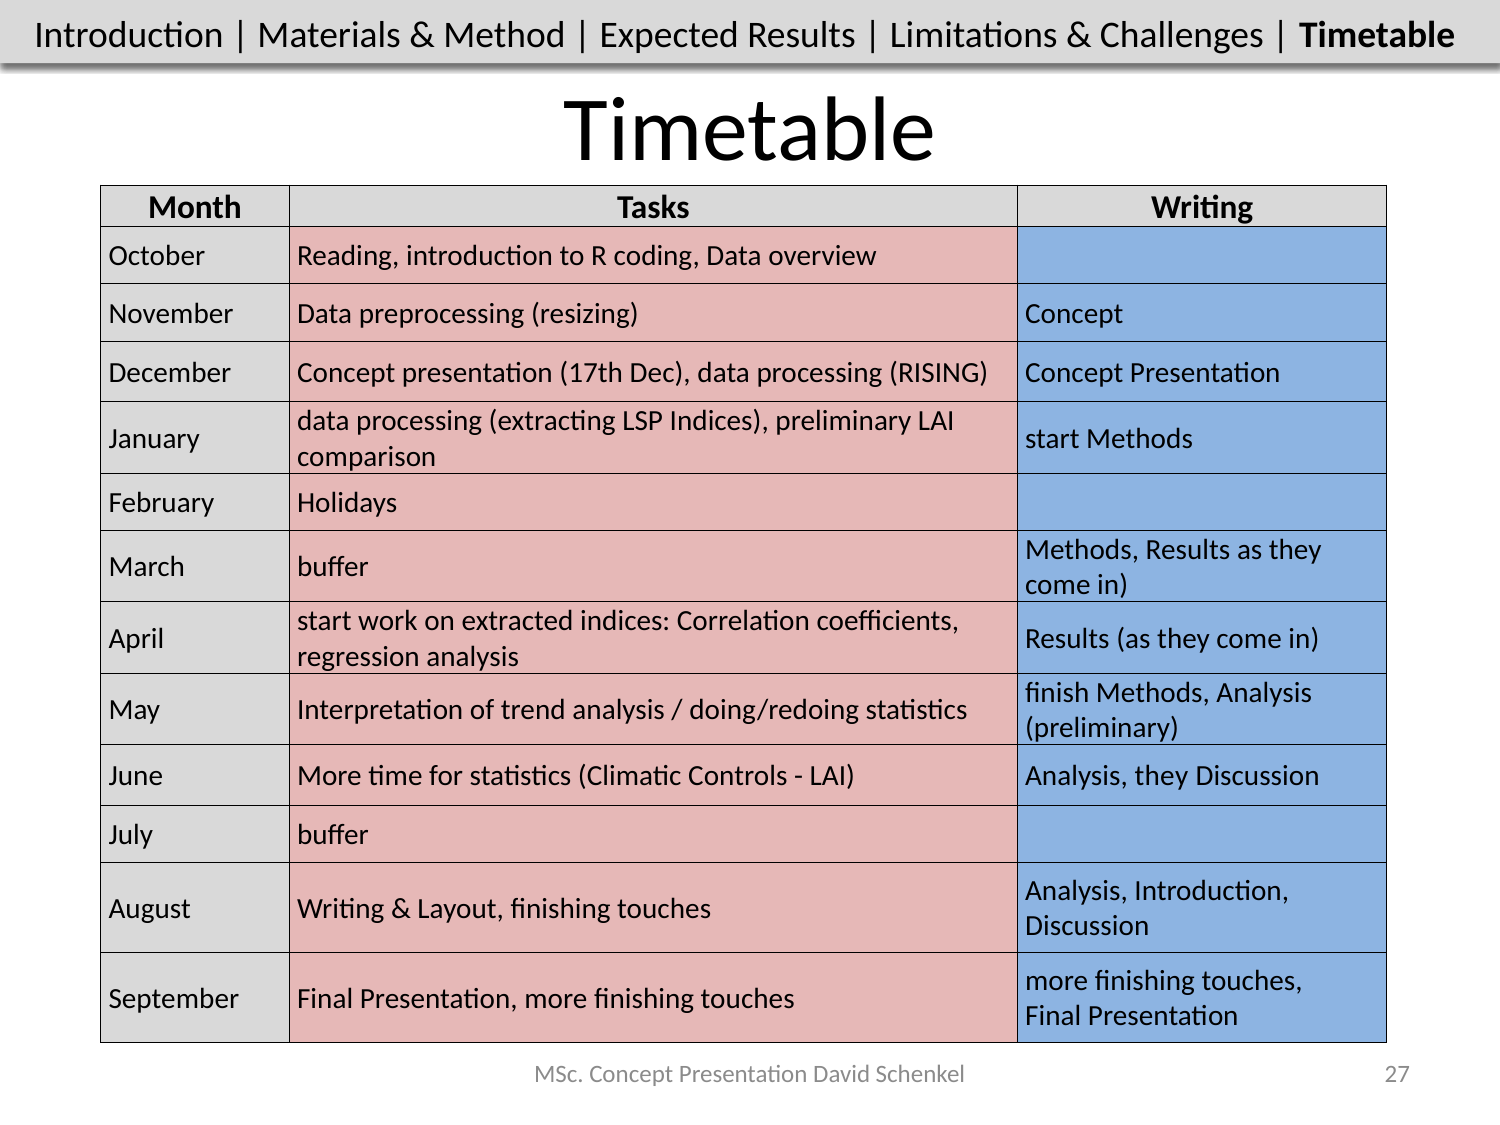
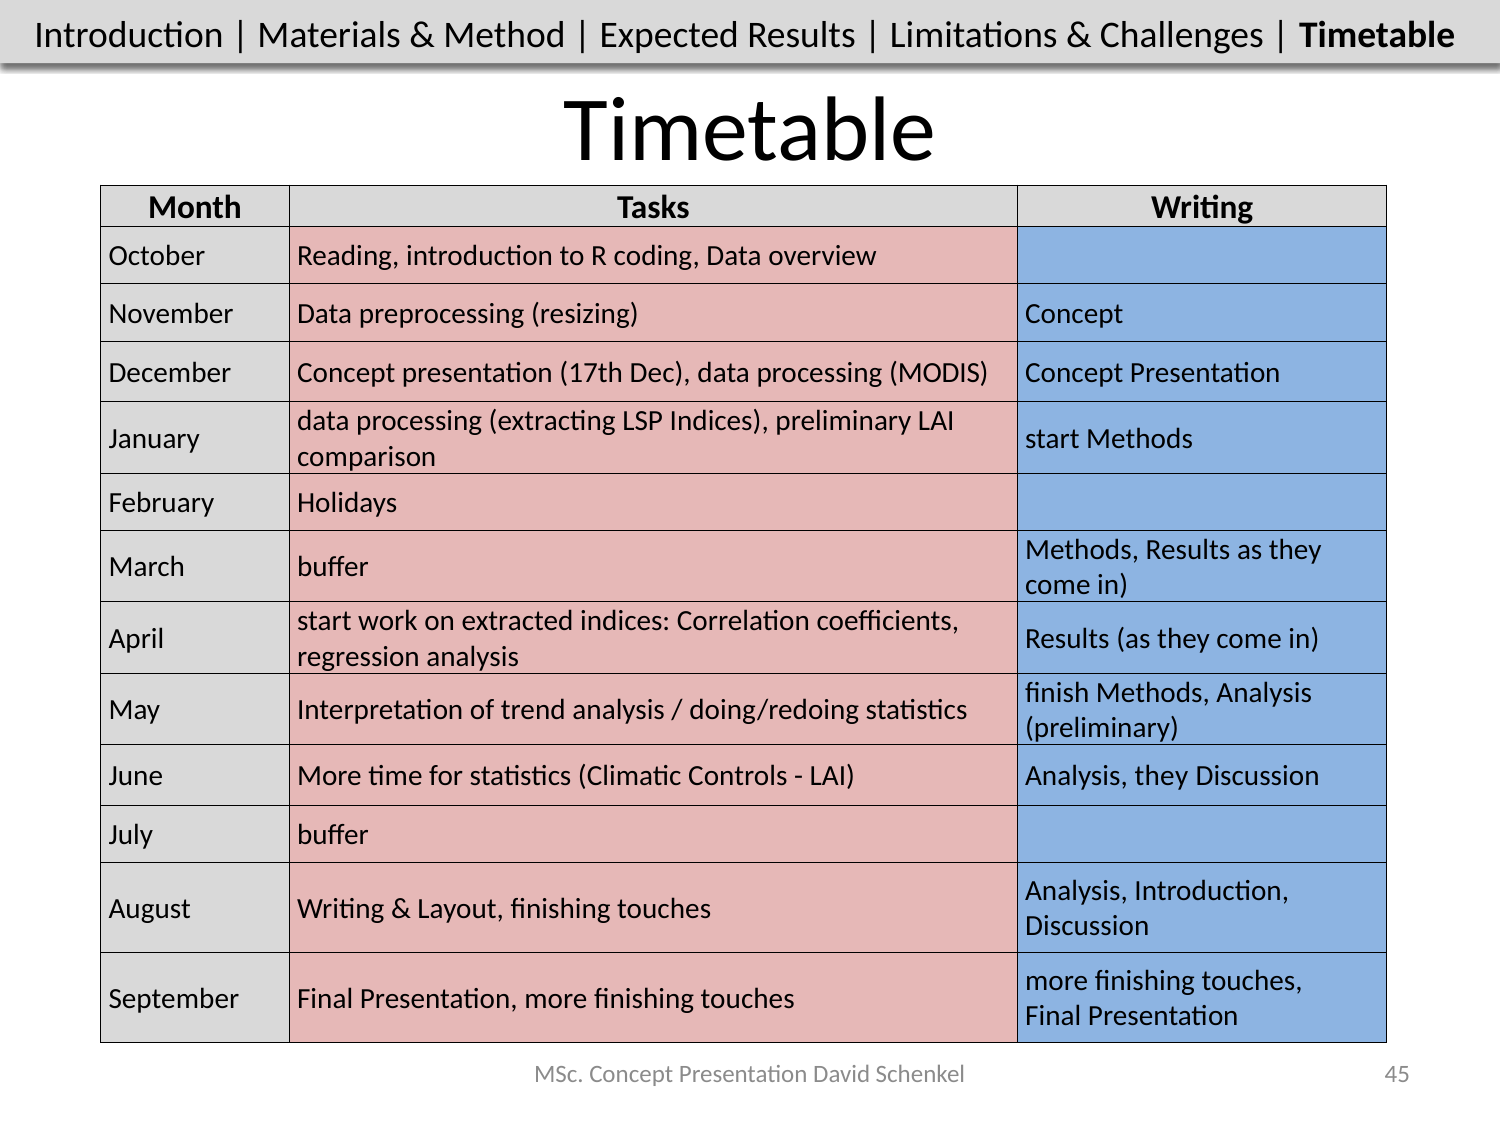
RISING: RISING -> MODIS (939, 373)
27: 27 -> 45 (1397, 1074)
